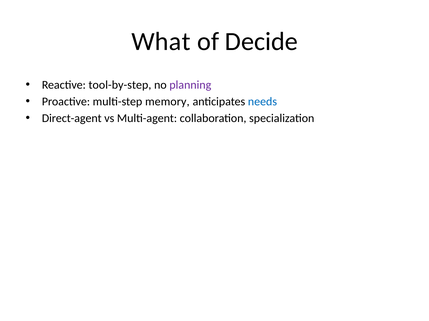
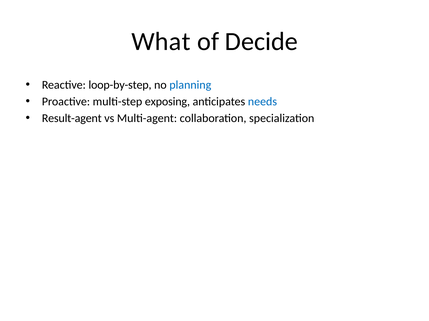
tool-by-step: tool-by-step -> loop-by-step (120, 85)
planning colour: purple -> blue (190, 85)
memory: memory -> exposing (167, 102)
Direct-agent: Direct-agent -> Result-agent (72, 119)
